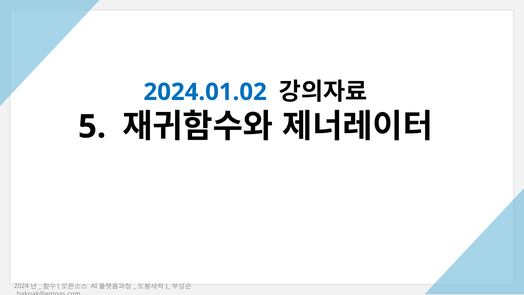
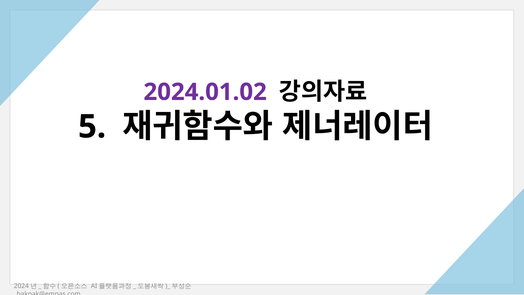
2024.01.02 colour: blue -> purple (205, 92)
